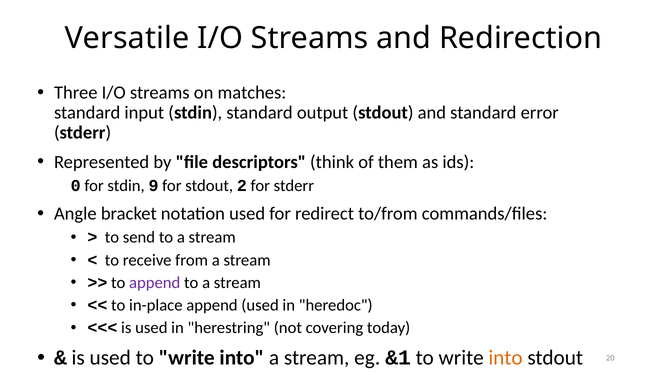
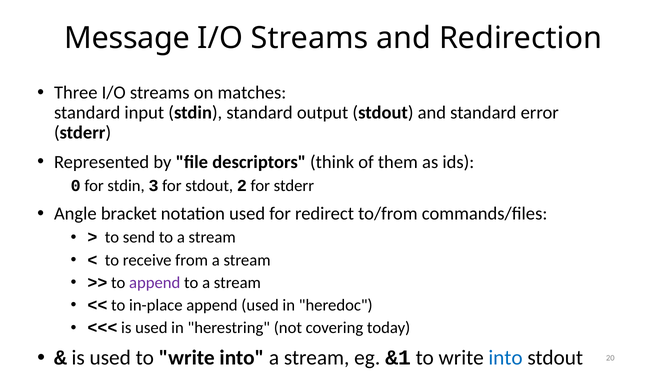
Versatile: Versatile -> Message (127, 38)
9: 9 -> 3 (154, 186)
into colour: orange -> blue (506, 358)
